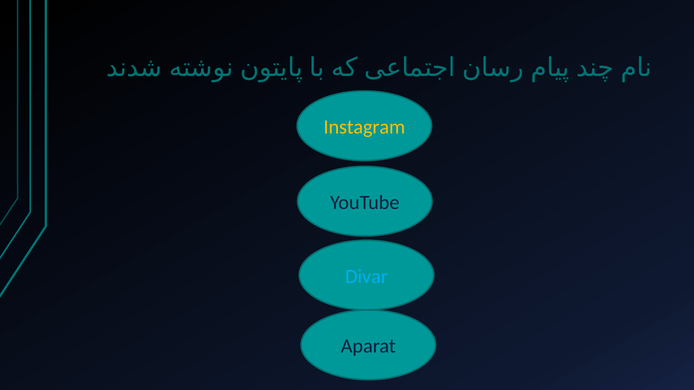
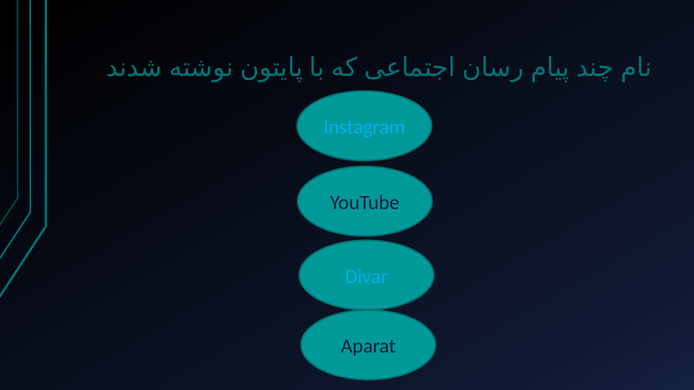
Instagram colour: yellow -> light blue (364, 127)
